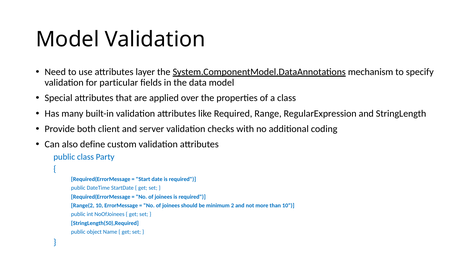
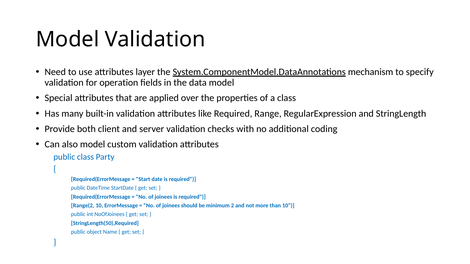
particular: particular -> operation (119, 83)
also define: define -> model (93, 145)
